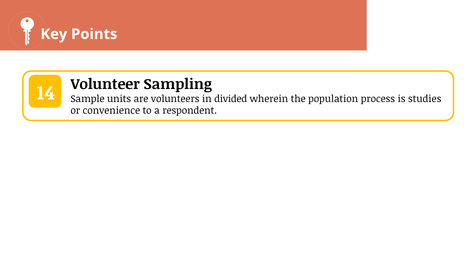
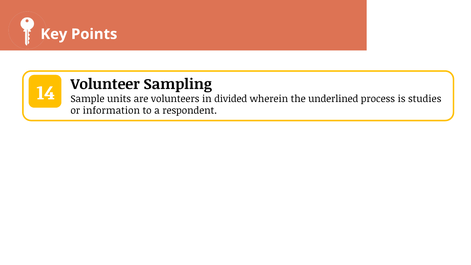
population: population -> underlined (333, 99)
convenience: convenience -> information (111, 111)
